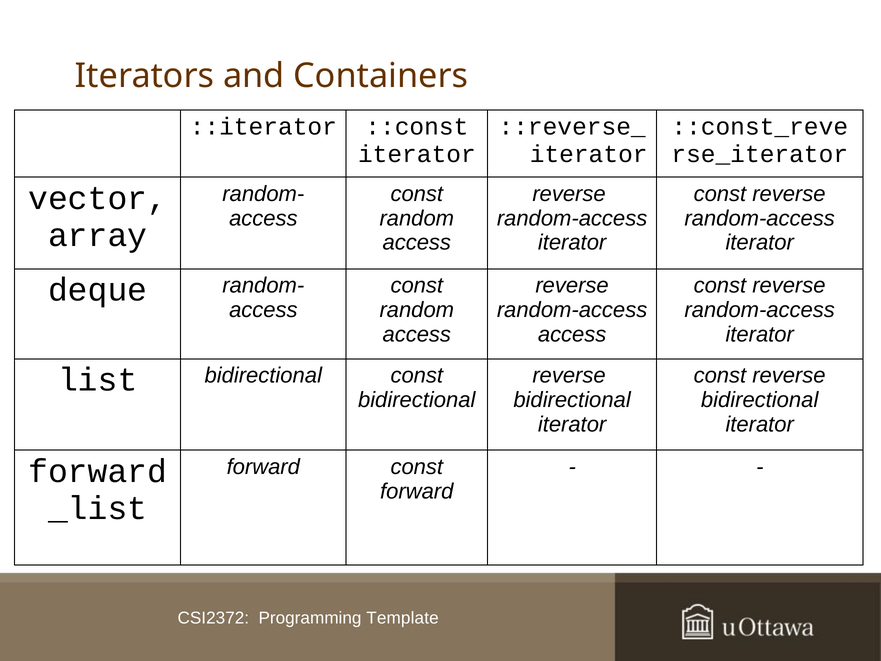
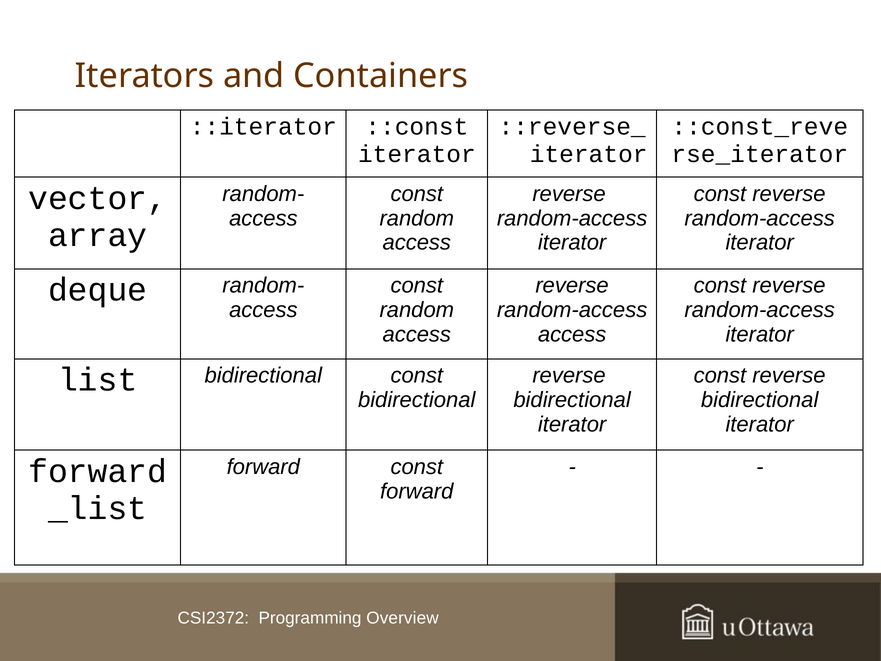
Template: Template -> Overview (402, 618)
